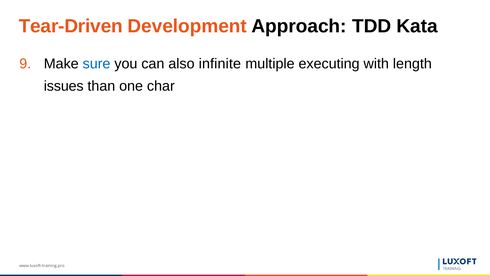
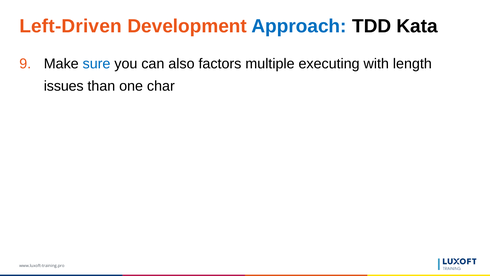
Tear-Driven: Tear-Driven -> Left-Driven (71, 26)
Approach colour: black -> blue (299, 26)
infinite: infinite -> factors (220, 64)
